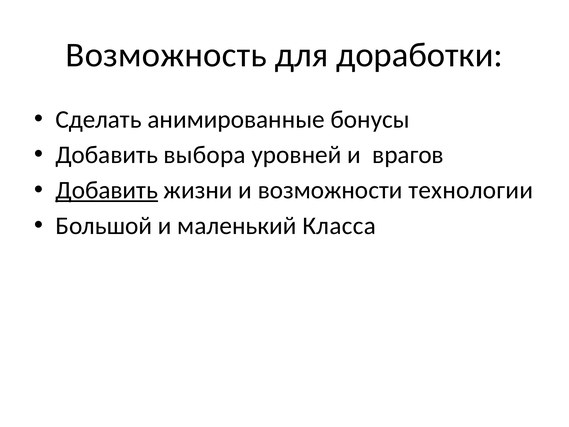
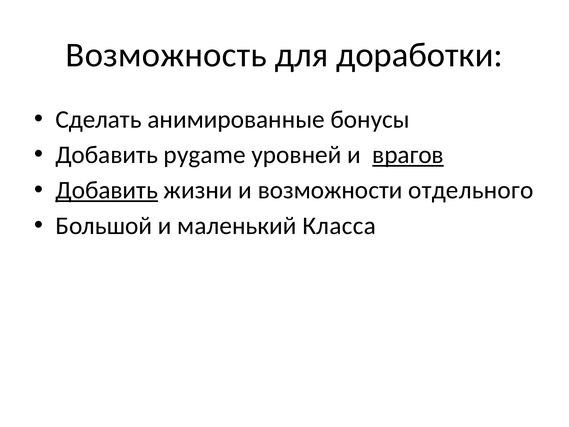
выбора: выбора -> pygame (205, 155)
врагов underline: none -> present (408, 155)
технологии: технологии -> отдельного (471, 190)
